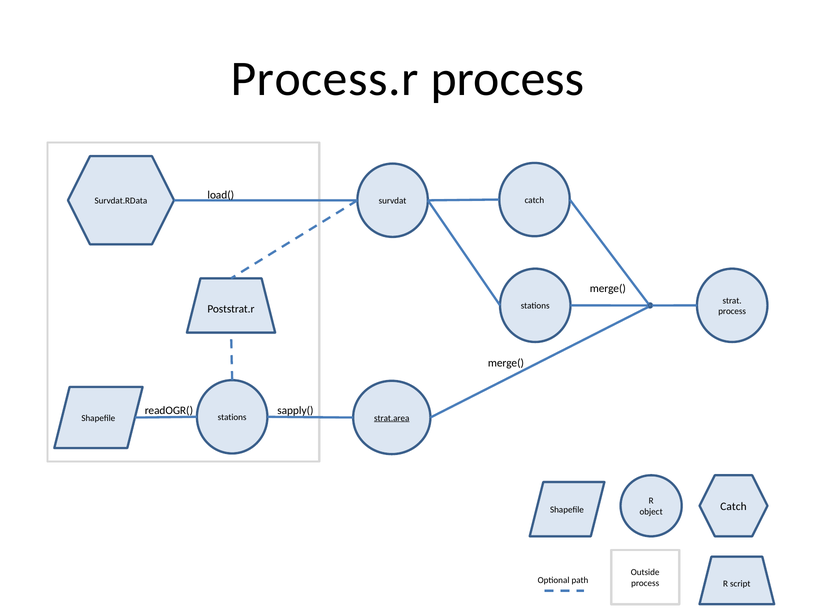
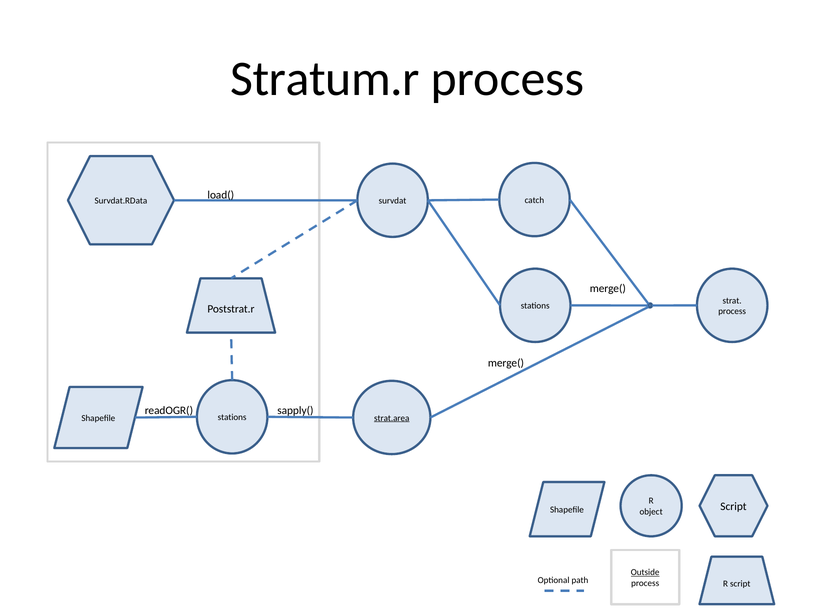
Process.r: Process.r -> Stratum.r (325, 79)
object Catch: Catch -> Script (733, 507)
Outside underline: none -> present (645, 572)
